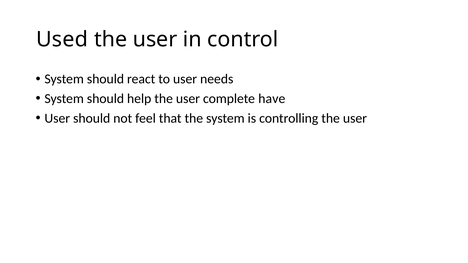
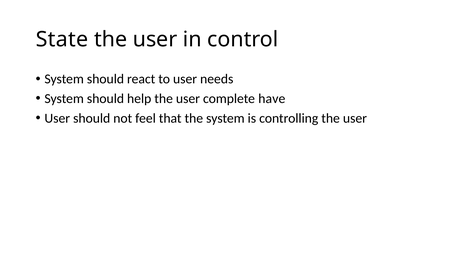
Used: Used -> State (62, 39)
